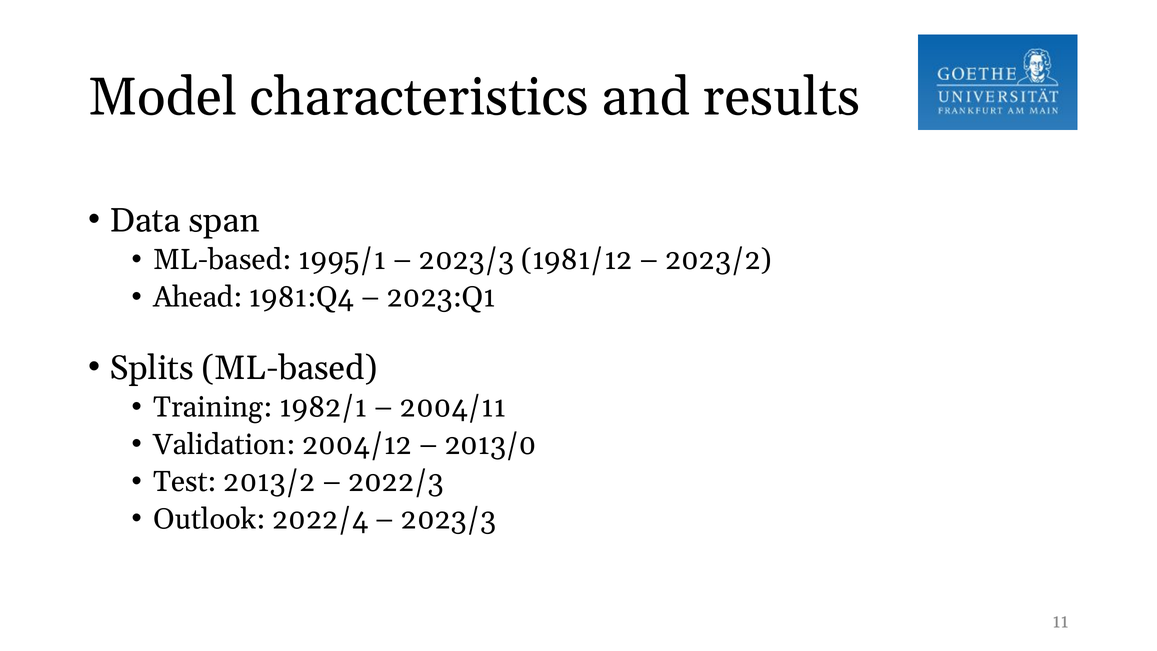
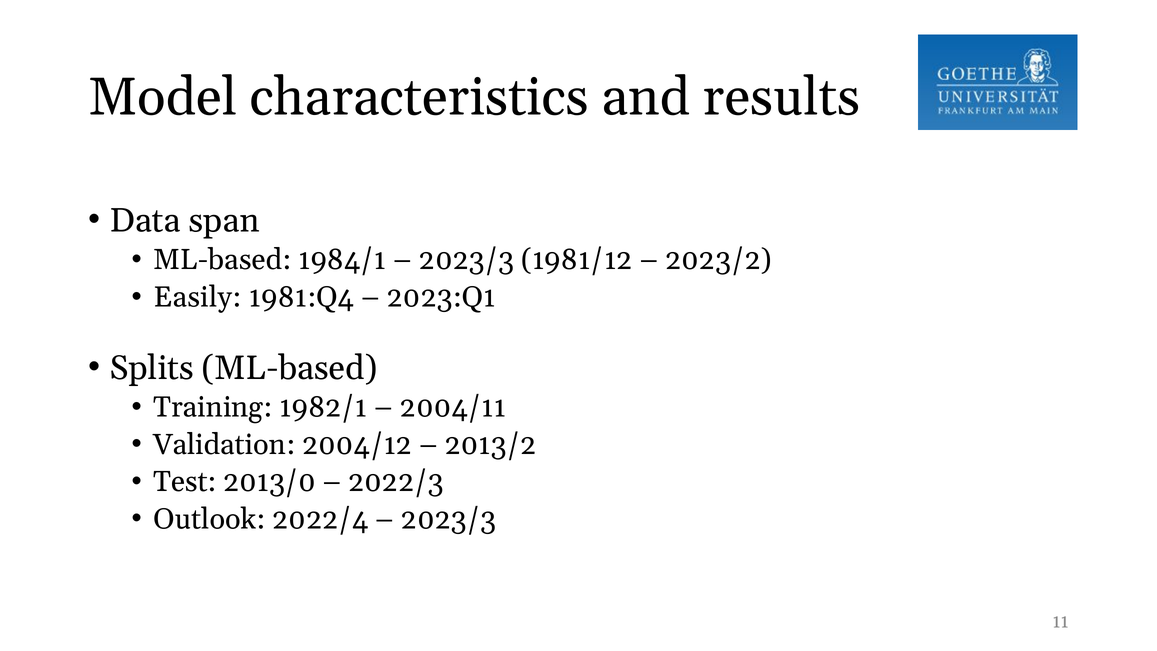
1995/1: 1995/1 -> 1984/1 (342, 260)
Ahead: Ahead -> Easily (197, 297)
2013/0: 2013/0 -> 2013/2 (491, 444)
2013/2: 2013/2 -> 2013/0 (270, 482)
